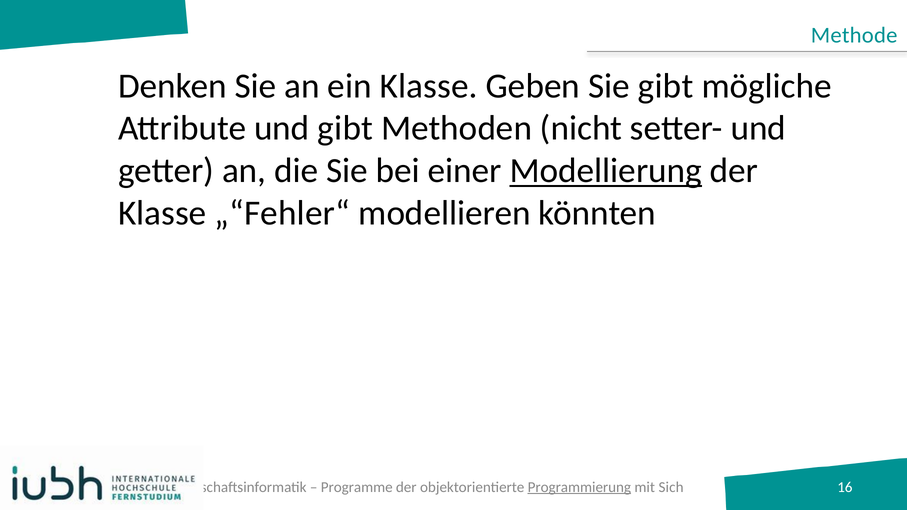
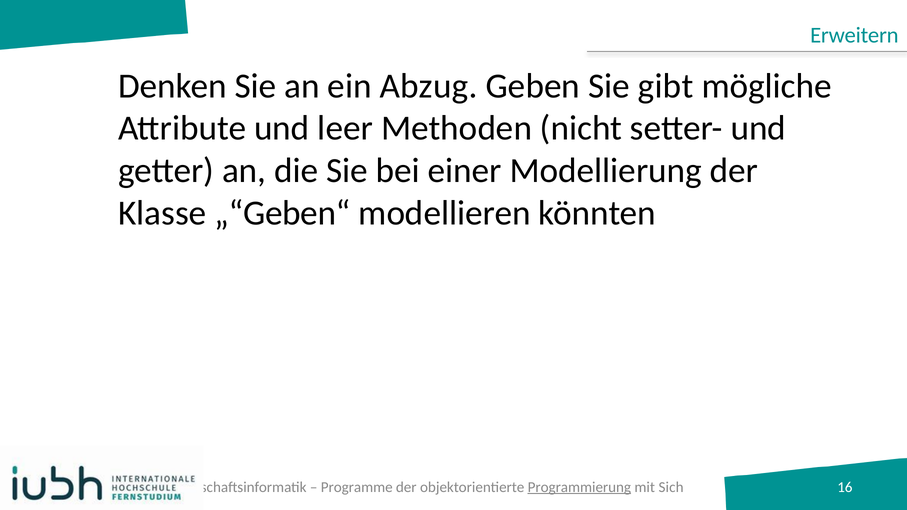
Methode: Methode -> Erweitern (854, 35)
ein Klasse: Klasse -> Abzug (429, 86)
und gibt: gibt -> leer (345, 128)
Modellierung underline: present -> none (606, 171)
„“Fehler“: „“Fehler“ -> „“Geben“ (282, 213)
